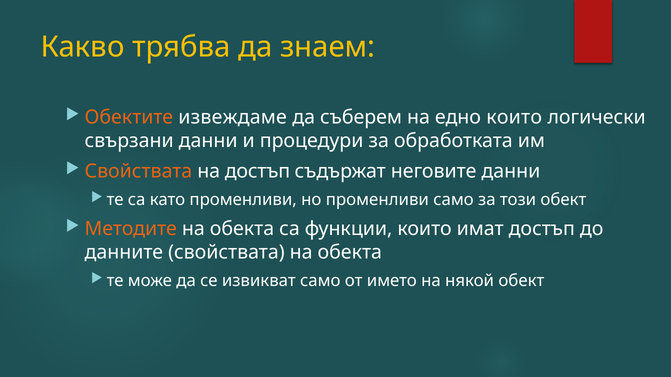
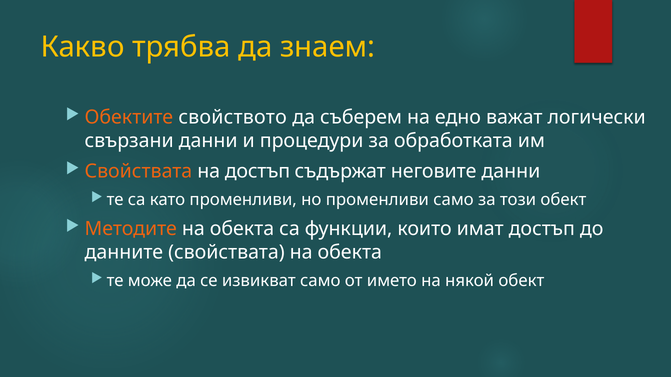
извеждаме: извеждаме -> свойството (233, 118)
едно които: които -> важат (514, 118)
